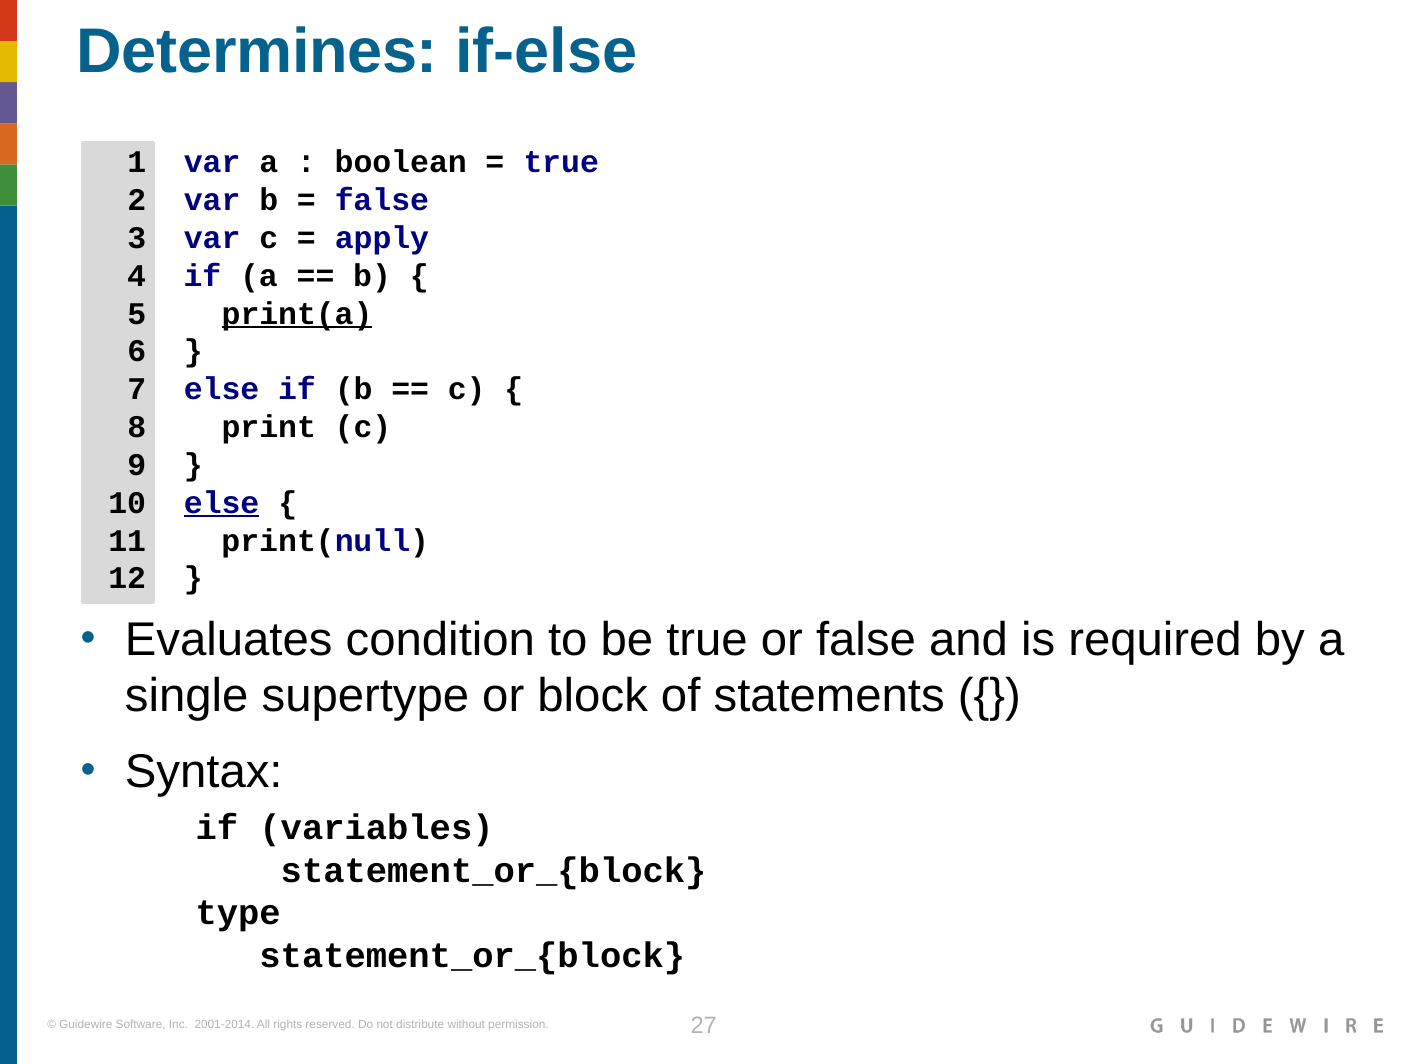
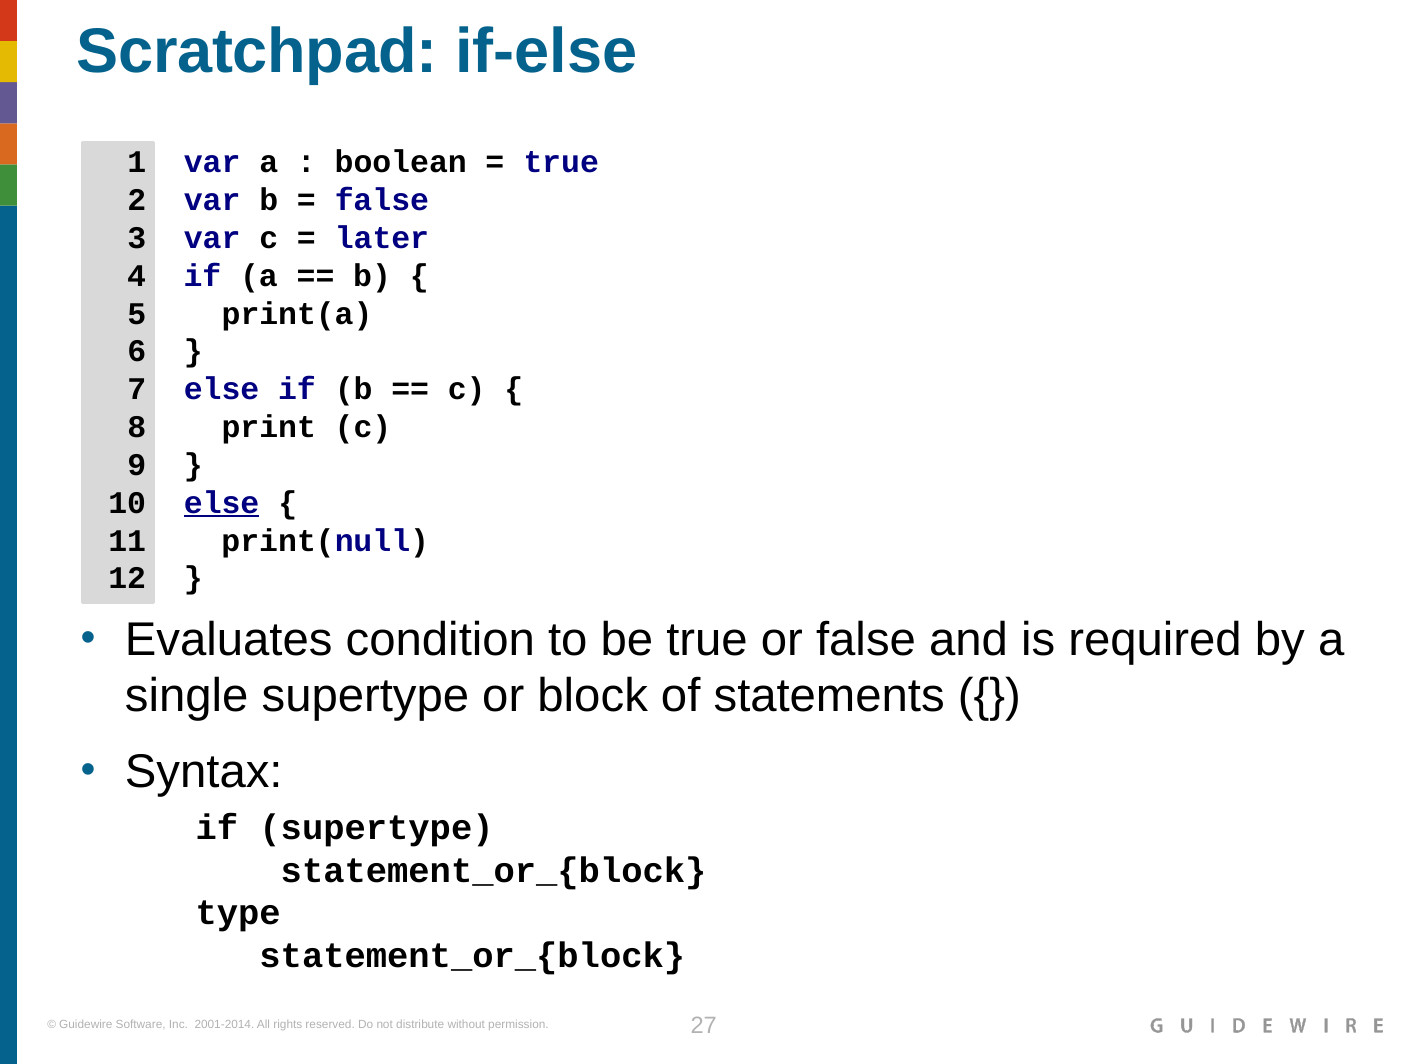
Determines: Determines -> Scratchpad (257, 52)
apply: apply -> later (382, 238)
print(a underline: present -> none (297, 314)
if variables: variables -> supertype (377, 828)
